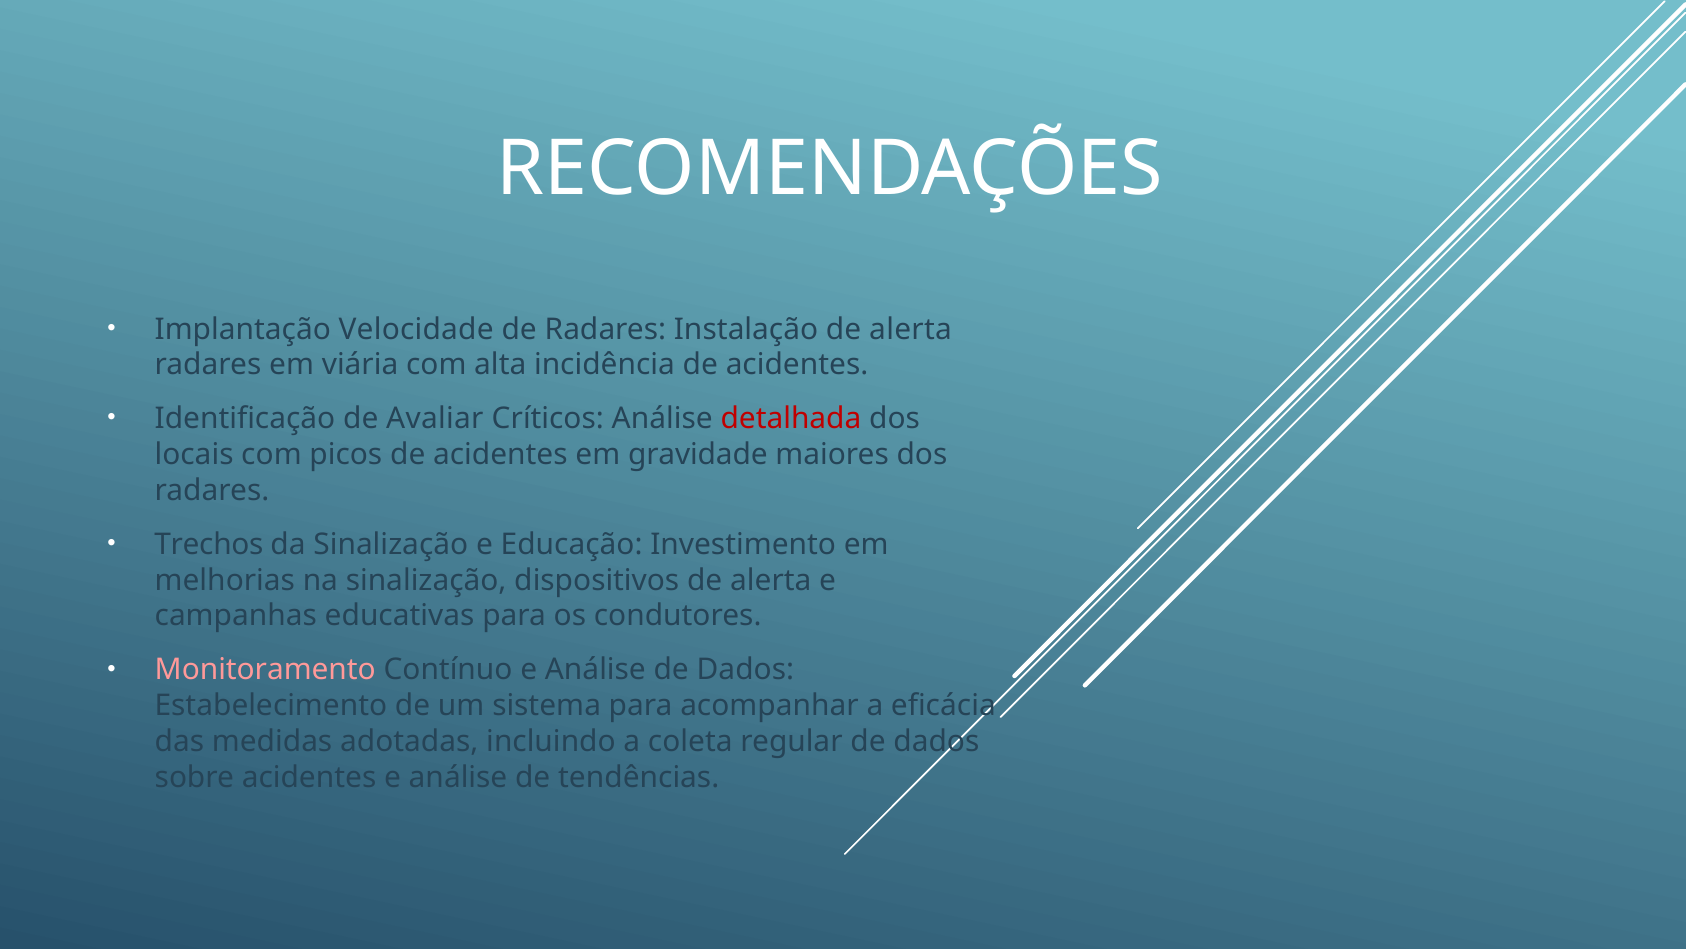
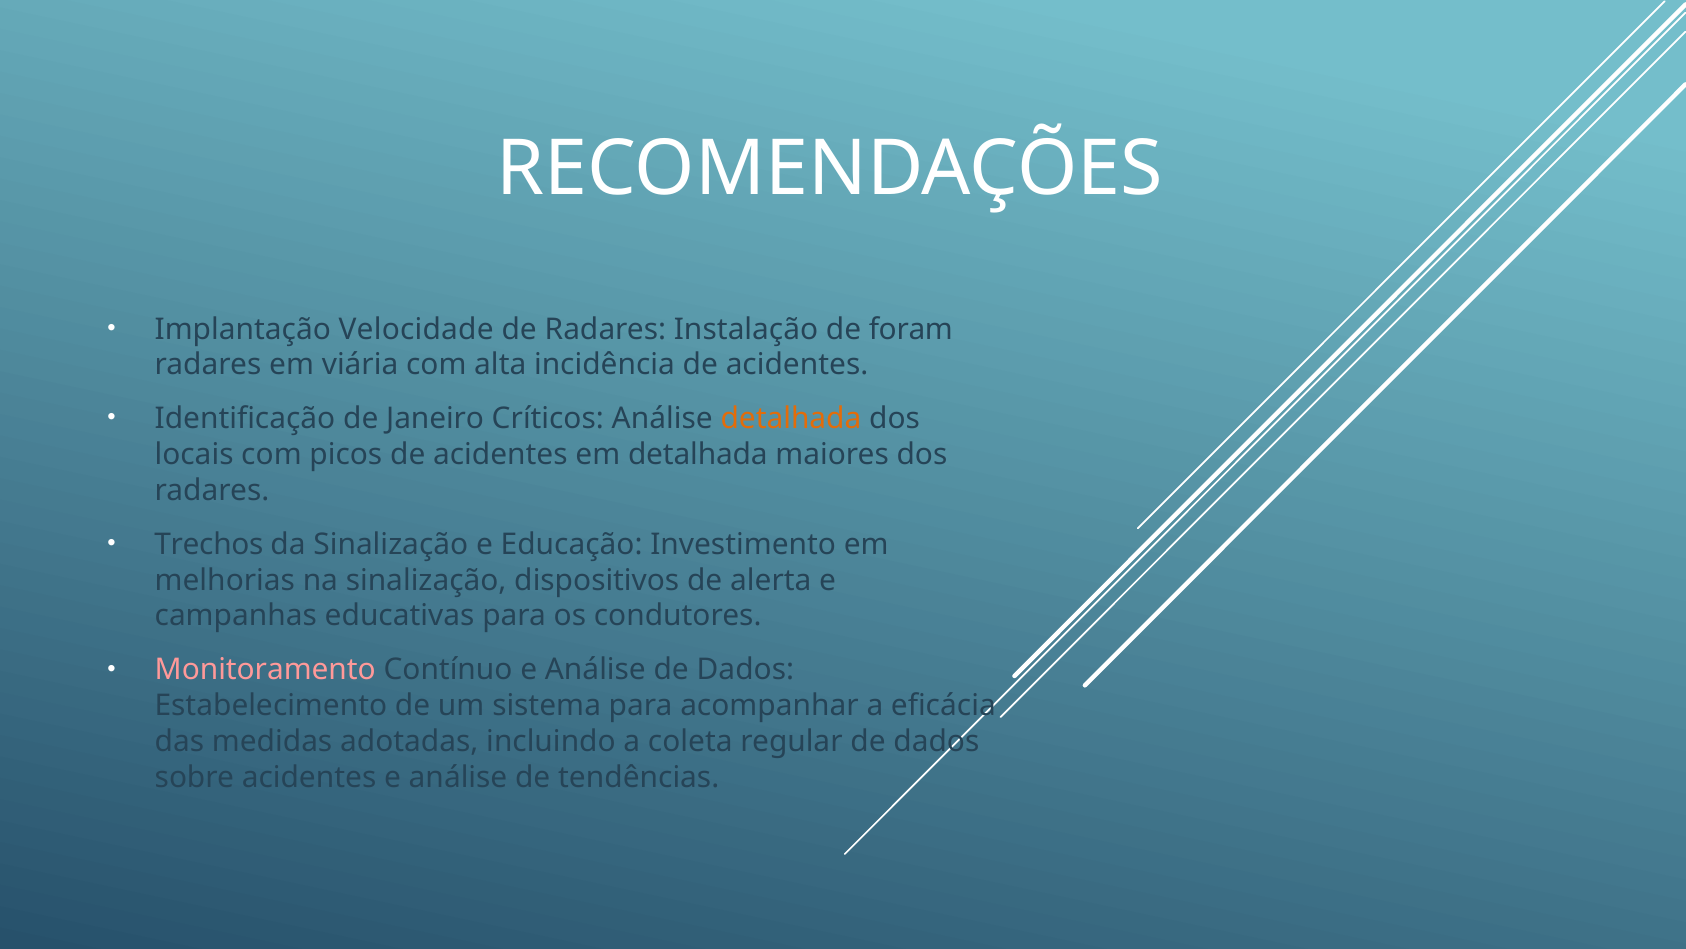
Instalação de alerta: alerta -> foram (911, 329)
Avaliar: Avaliar -> Janeiro (435, 419)
detalhada colour: red -> orange (791, 419)
em gravidade: gravidade -> detalhada (698, 454)
